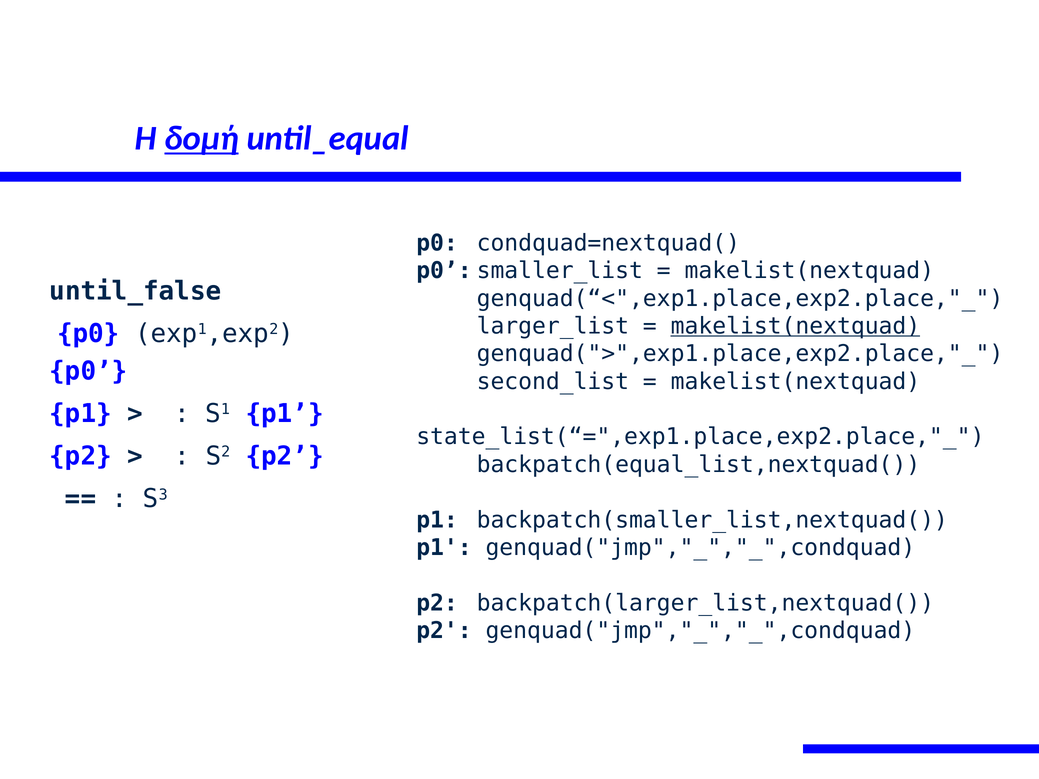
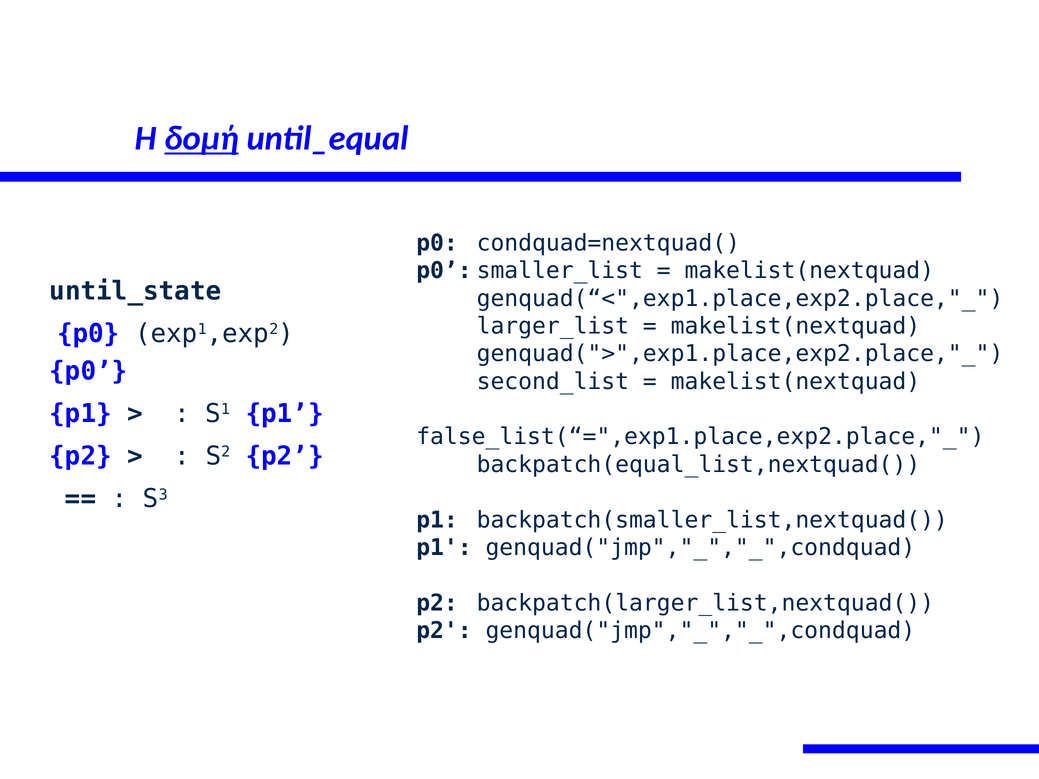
until_false: until_false -> until_state (135, 291)
makelist(nextquad underline: present -> none (795, 326)
state_list(“=",exp1.place,exp2.place,"_: state_list(“=",exp1.place,exp2.place,"_ -> false_list(“=",exp1.place,exp2.place,"_ (700, 437)
